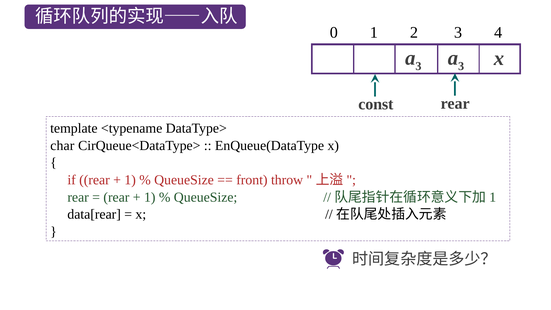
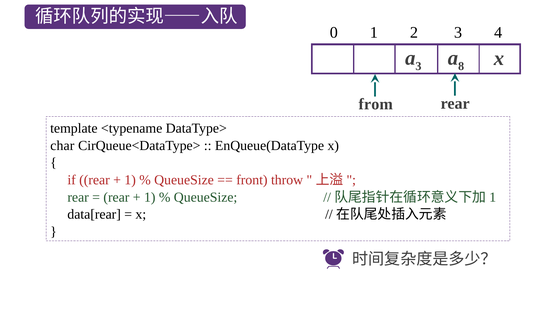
3: 3 -> 8 (461, 66)
const: const -> from (376, 104)
